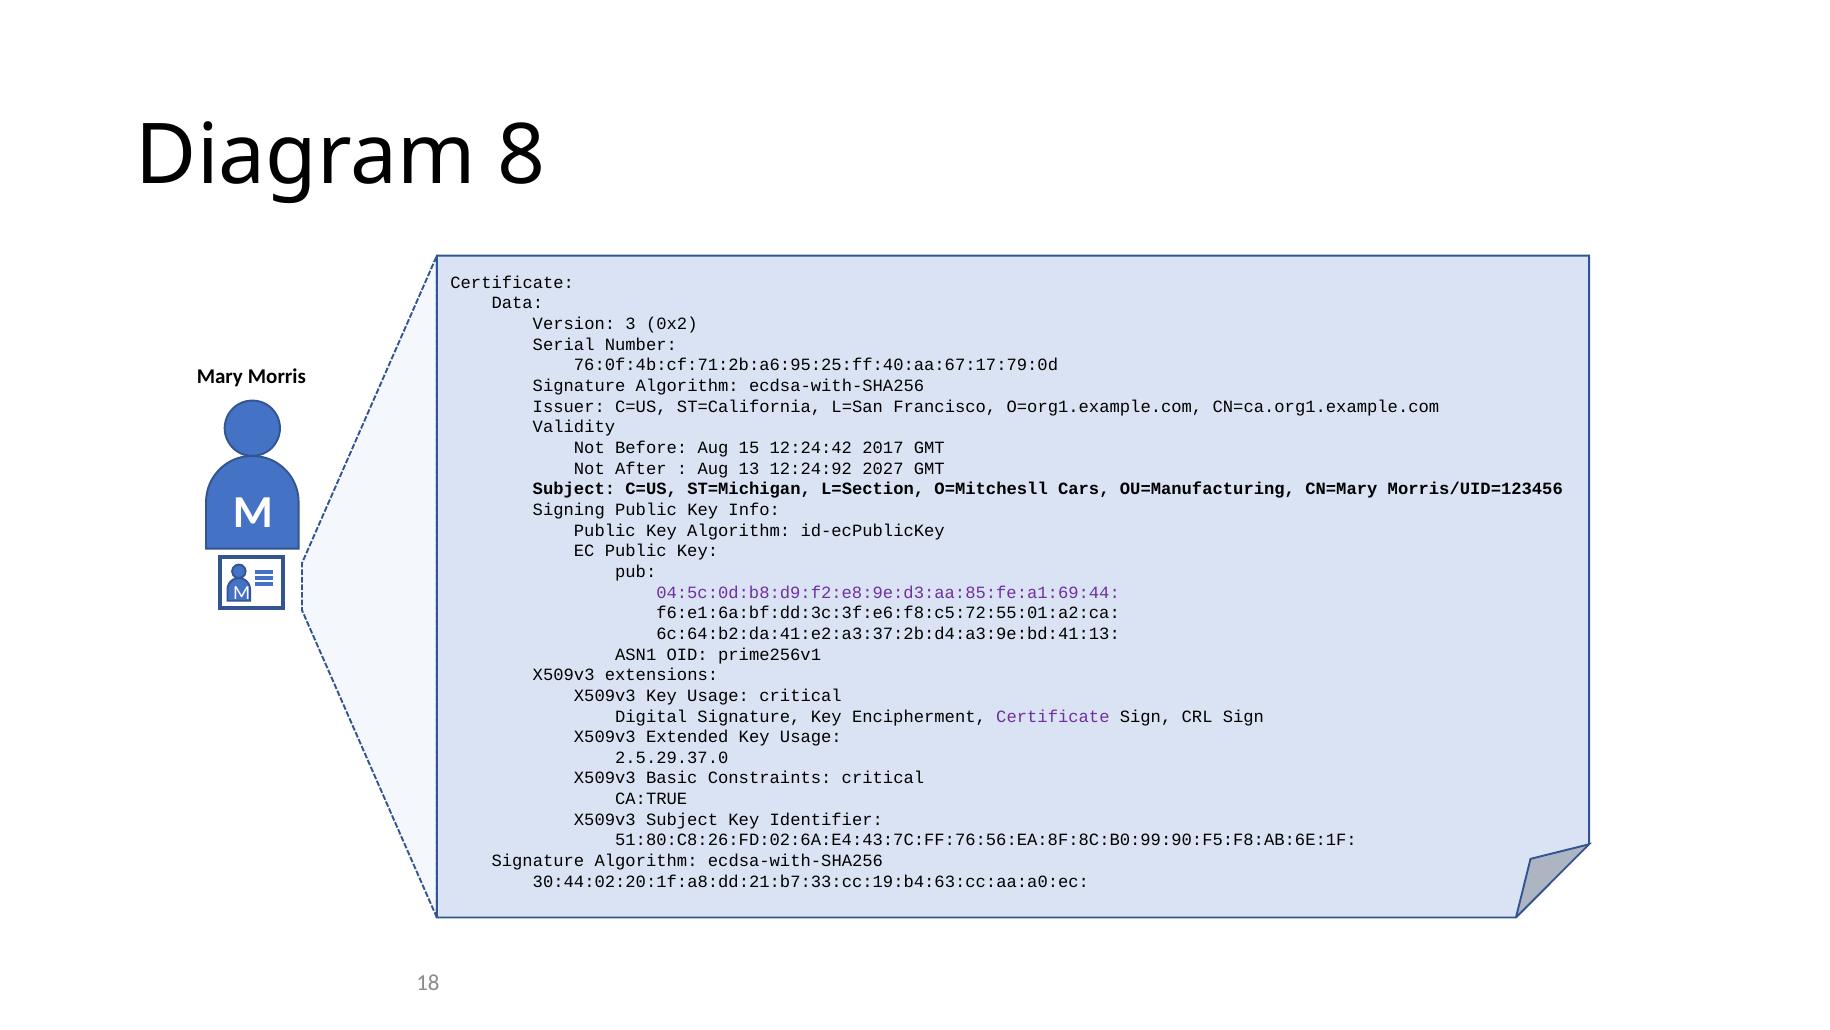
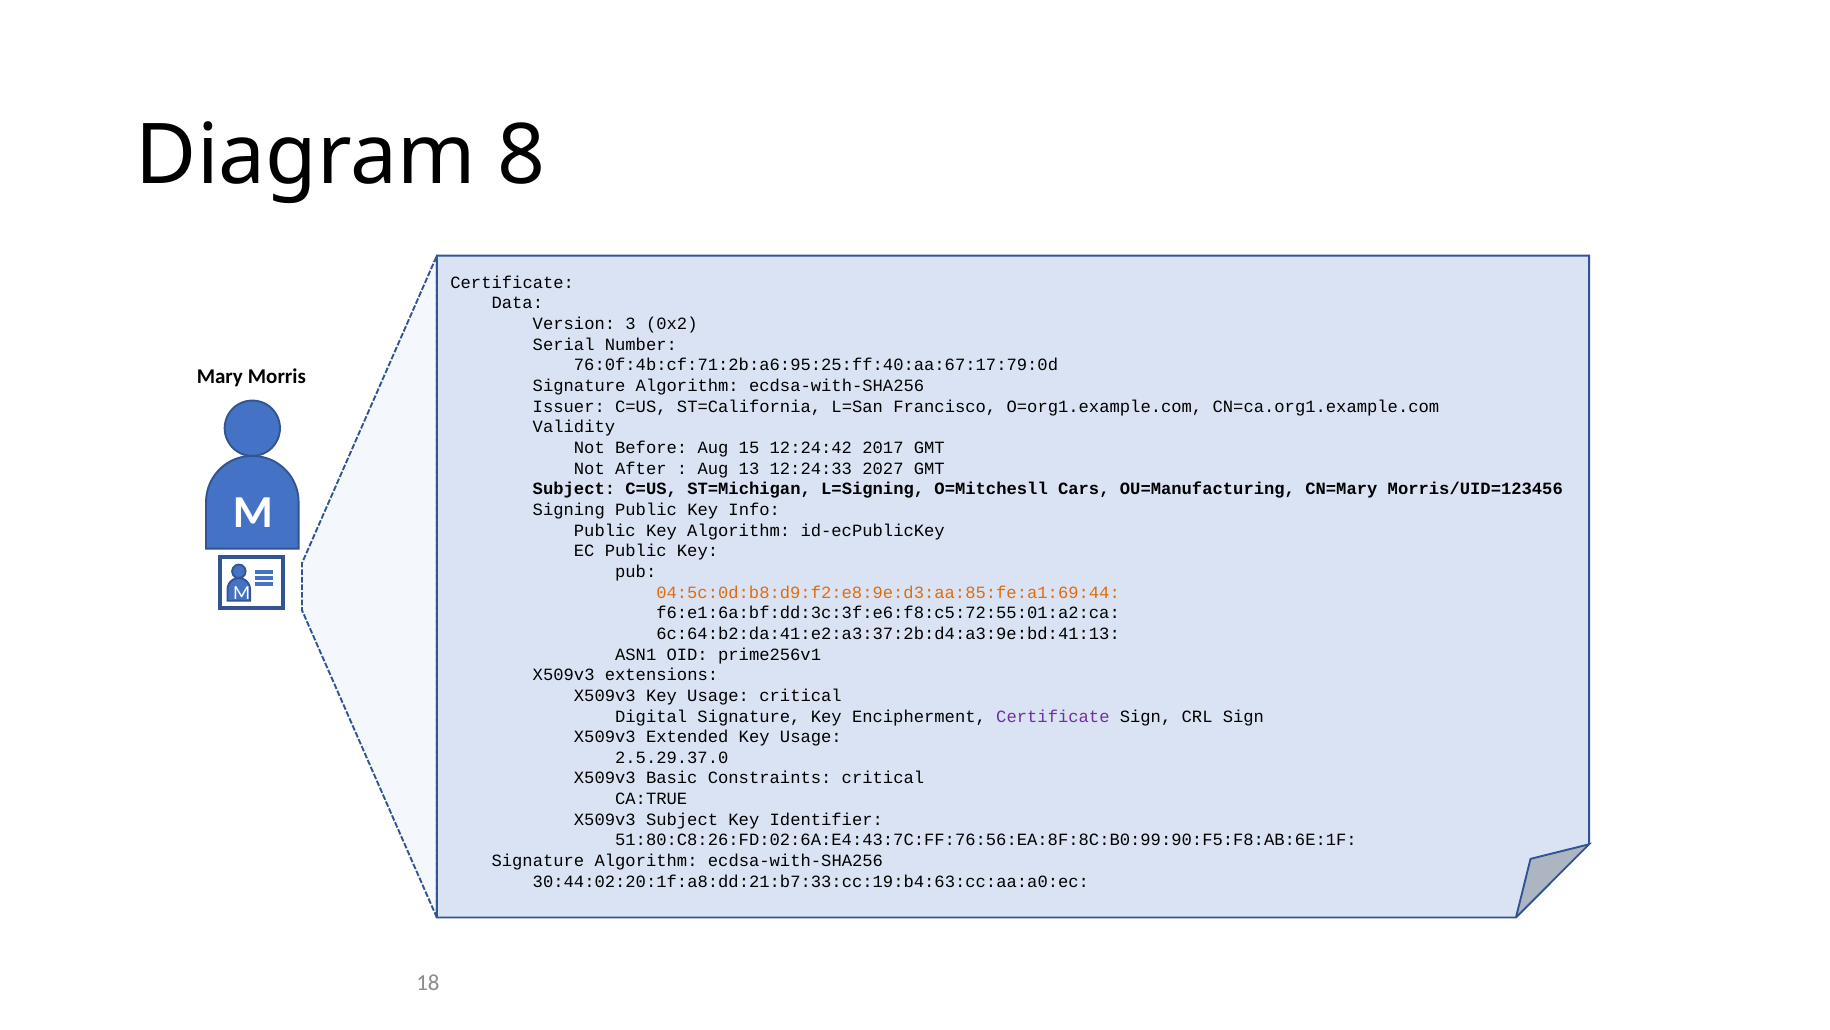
12:24:92: 12:24:92 -> 12:24:33 (811, 468)
L=Section: L=Section -> L=Signing (873, 489)
04:5c:0d:b8:d9:f2:e8:9e:d3:aa:85:fe:a1:69:44 colour: purple -> orange (888, 592)
